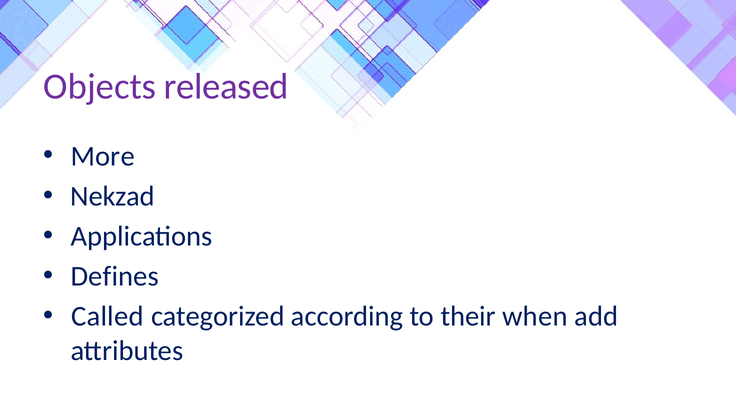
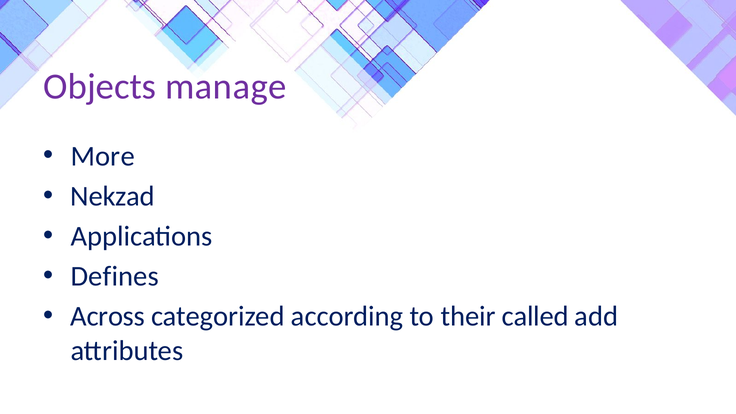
released: released -> manage (226, 87)
Called: Called -> Across (108, 316)
when: when -> called (535, 316)
